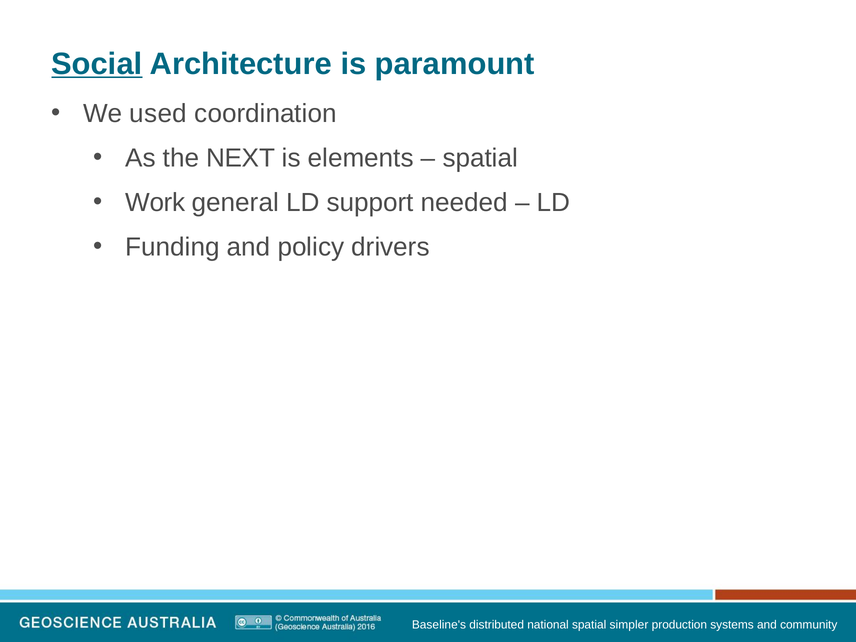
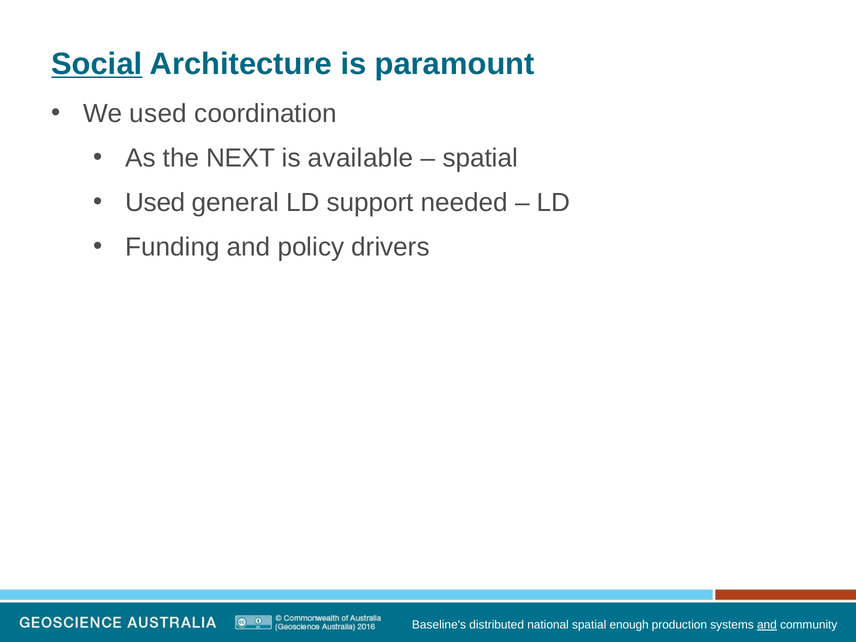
elements: elements -> available (361, 158)
Work: Work -> Used (155, 203)
simpler: simpler -> enough (629, 625)
and underline: none -> present (767, 625)
